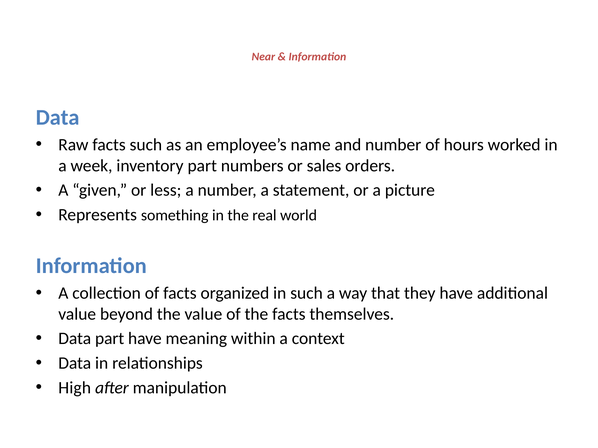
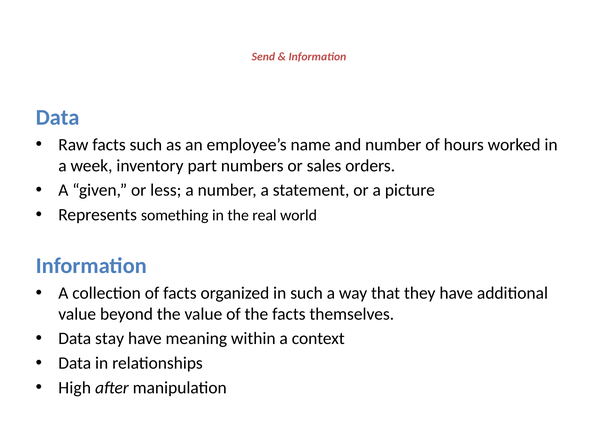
Near: Near -> Send (263, 57)
Data part: part -> stay (110, 339)
